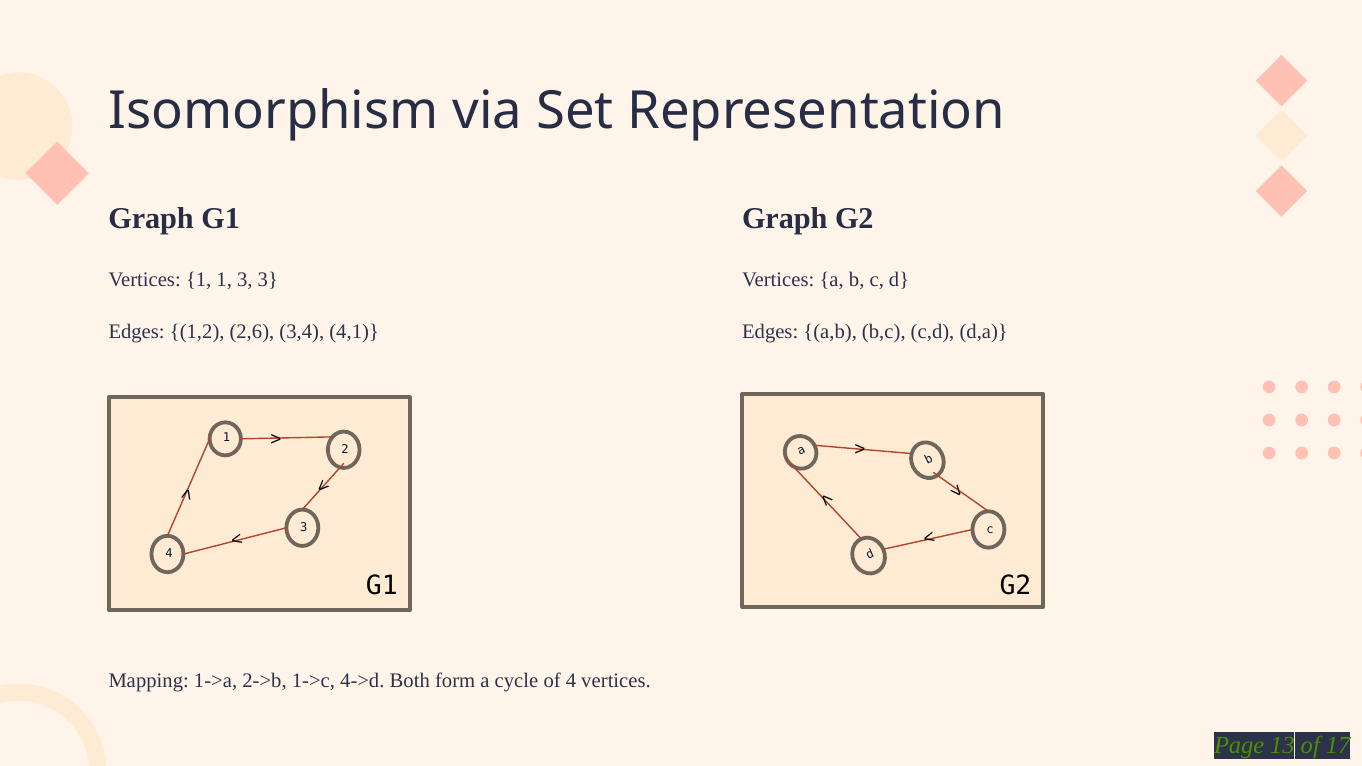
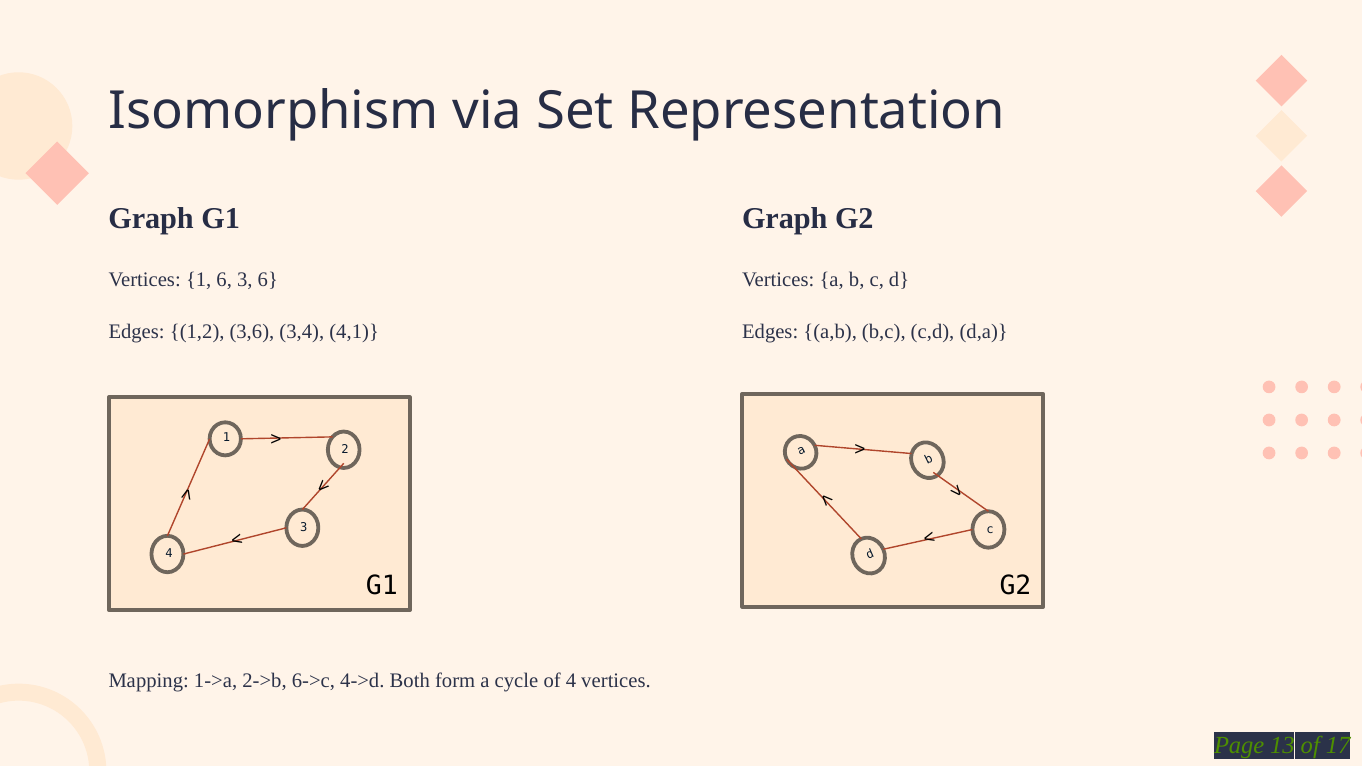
1 1: 1 -> 6 (224, 279)
3 3: 3 -> 6 (268, 279)
2,6: 2,6 -> 3,6 (252, 332)
1->c: 1->c -> 6->c (313, 680)
